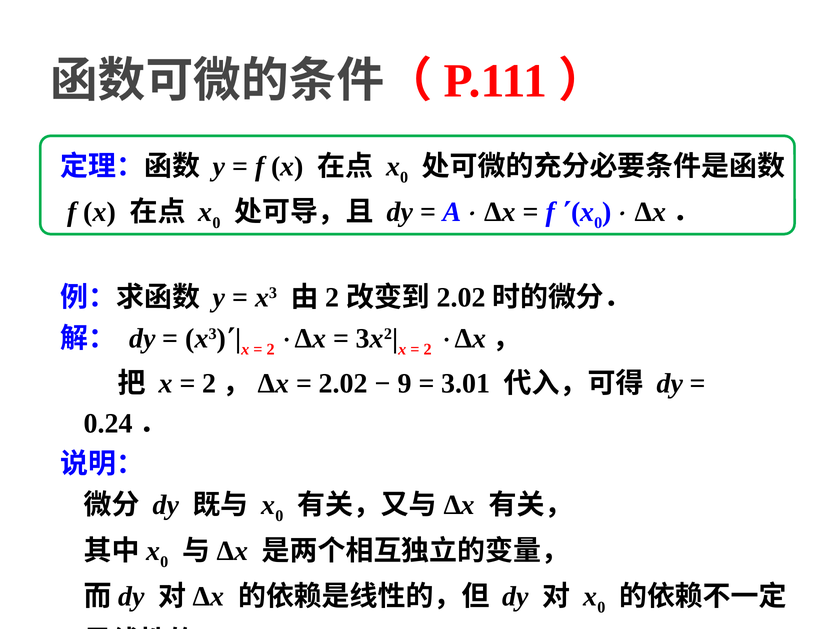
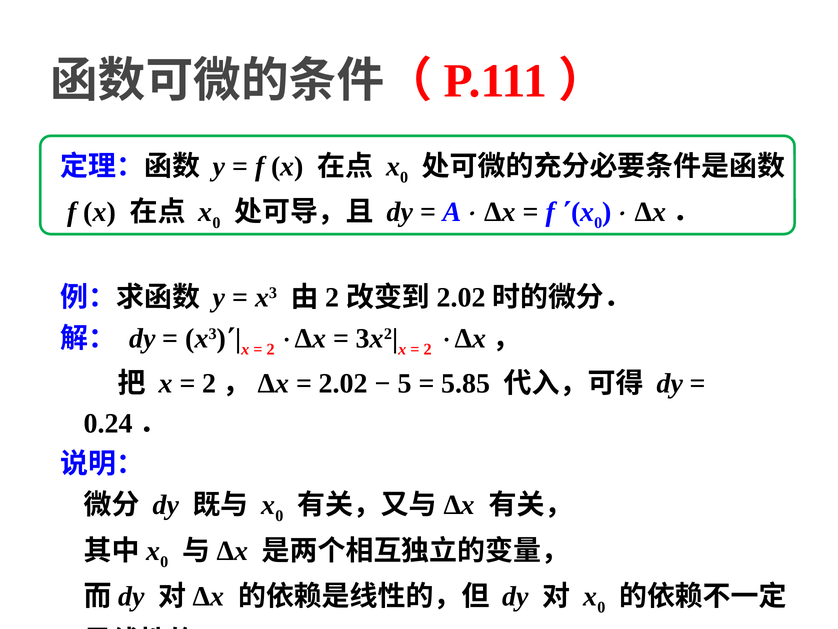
9: 9 -> 5 (405, 383)
3.01: 3.01 -> 5.85 (466, 383)
